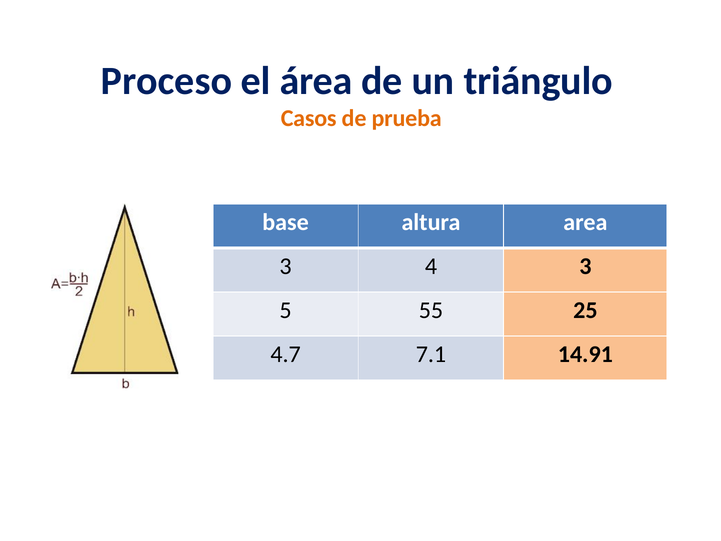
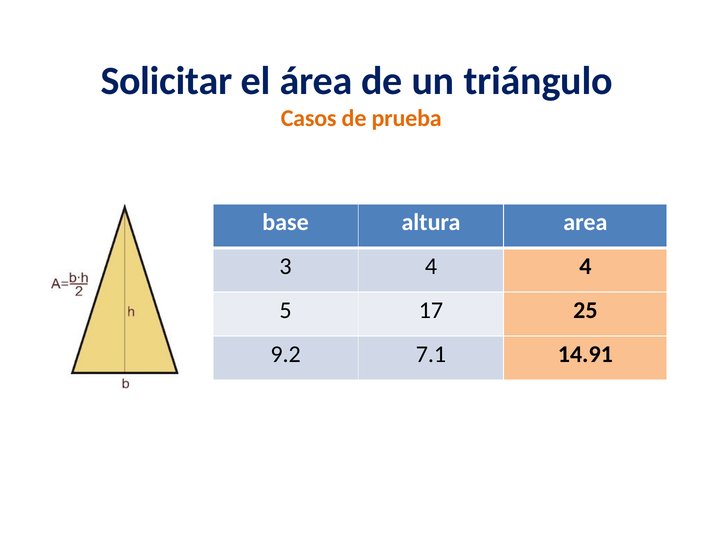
Proceso: Proceso -> Solicitar (167, 81)
4 3: 3 -> 4 (585, 266)
55: 55 -> 17 (431, 310)
4.7: 4.7 -> 9.2 (286, 354)
